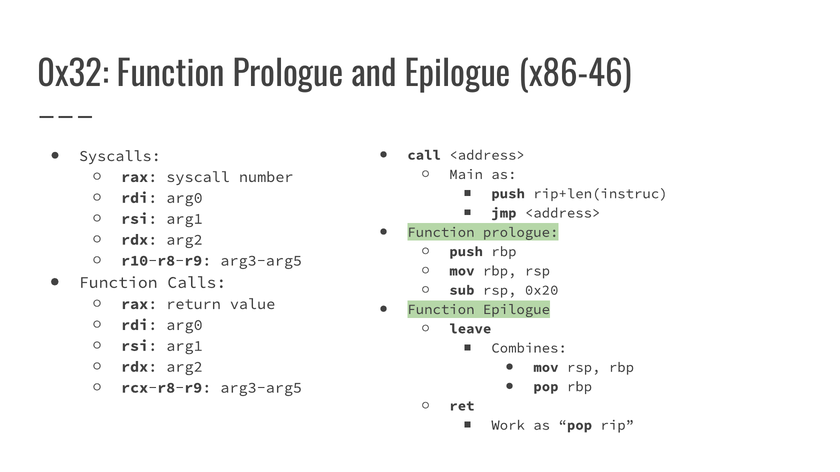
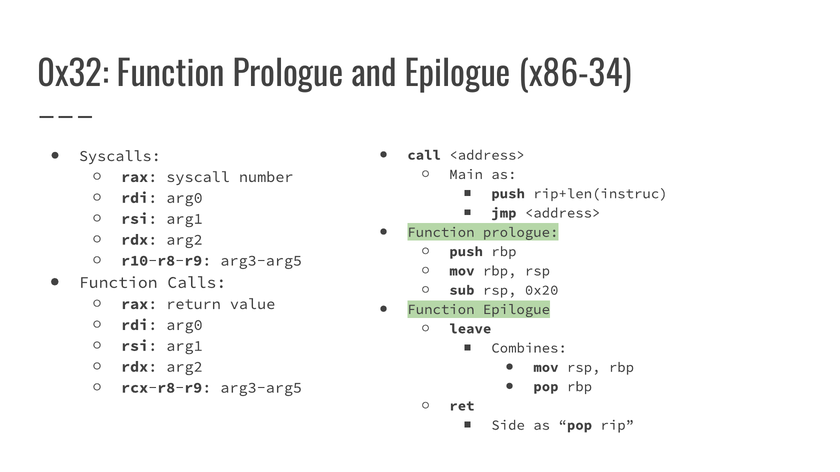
x86-46: x86-46 -> x86-34 (575, 75)
Work: Work -> Side (508, 426)
